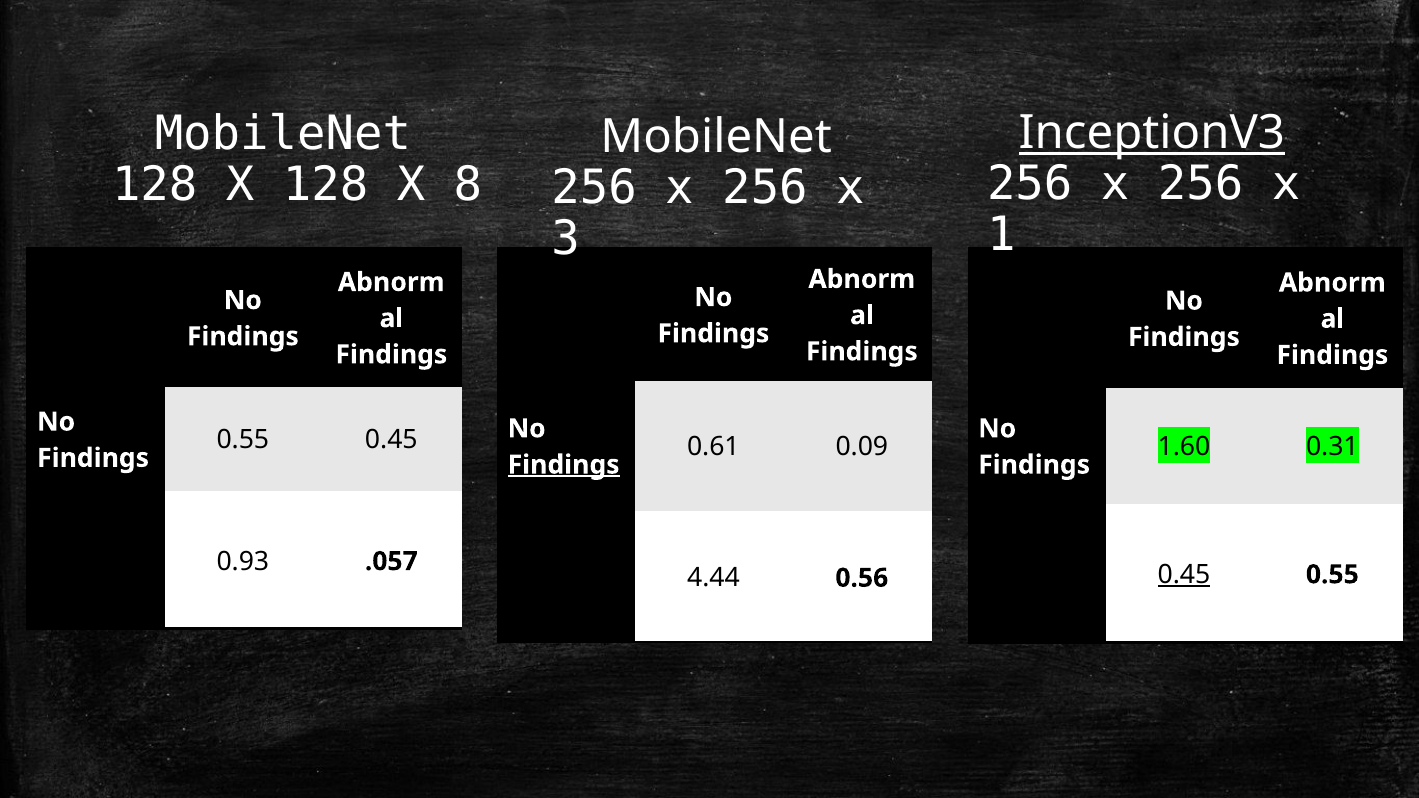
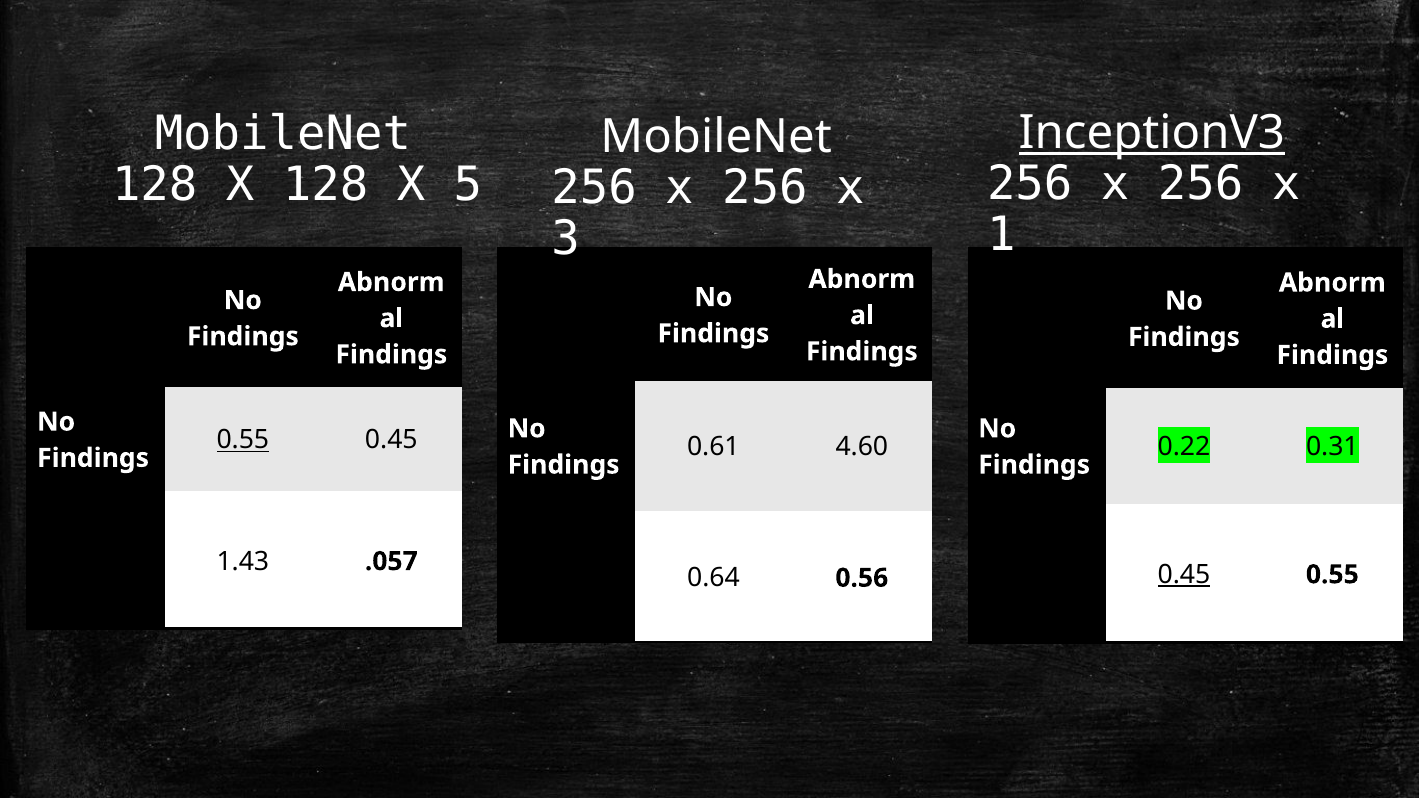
8: 8 -> 5 (468, 185)
0.55 underline: none -> present (243, 440)
0.09: 0.09 -> 4.60 (862, 447)
1.60: 1.60 -> 0.22 (1184, 447)
Findings underline: present -> none (564, 465)
0.93: 0.93 -> 1.43 (243, 562)
4.44: 4.44 -> 0.64 (713, 578)
